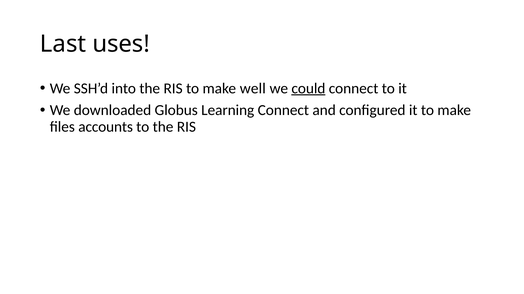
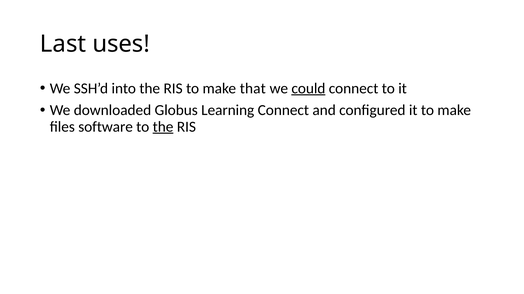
well: well -> that (253, 89)
accounts: accounts -> software (106, 127)
the underline: none -> present (163, 127)
